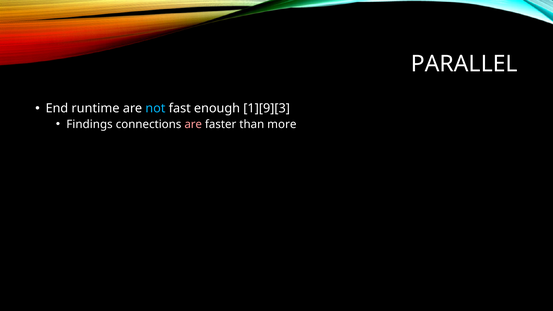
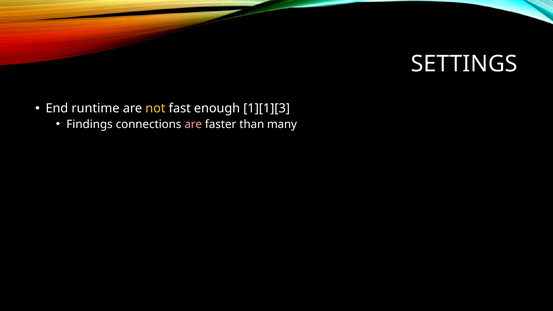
PARALLEL: PARALLEL -> SETTINGS (464, 64)
not colour: light blue -> yellow (155, 108)
1][9][3: 1][9][3 -> 1][1][3 (267, 108)
more: more -> many (282, 124)
